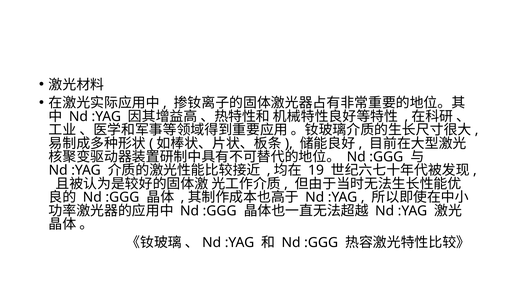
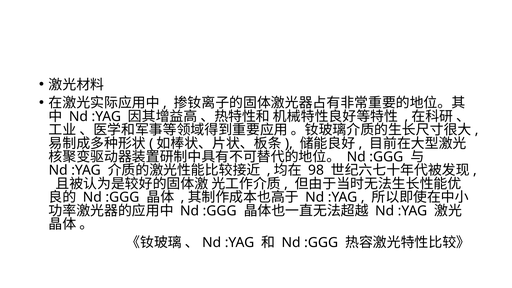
19: 19 -> 98 (316, 170)
